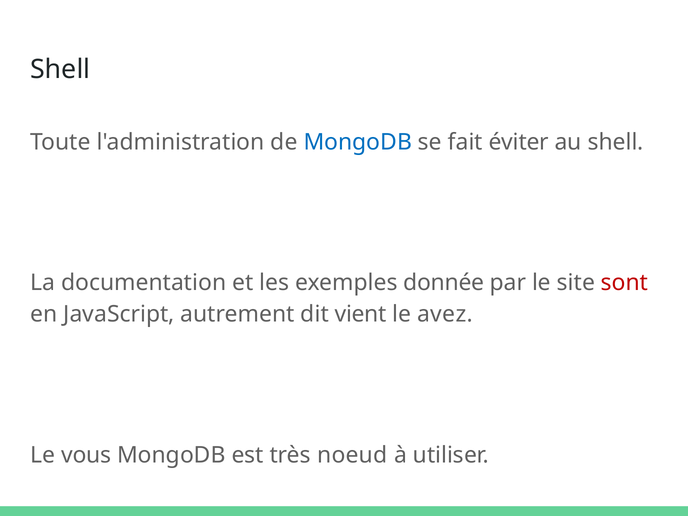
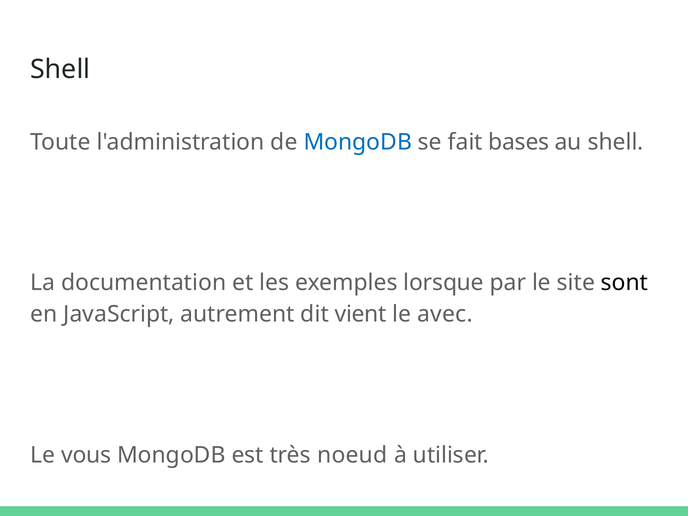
éviter: éviter -> bases (519, 142)
donnée: donnée -> lorsque (444, 283)
sont colour: red -> black (625, 283)
avez: avez -> avec (445, 314)
